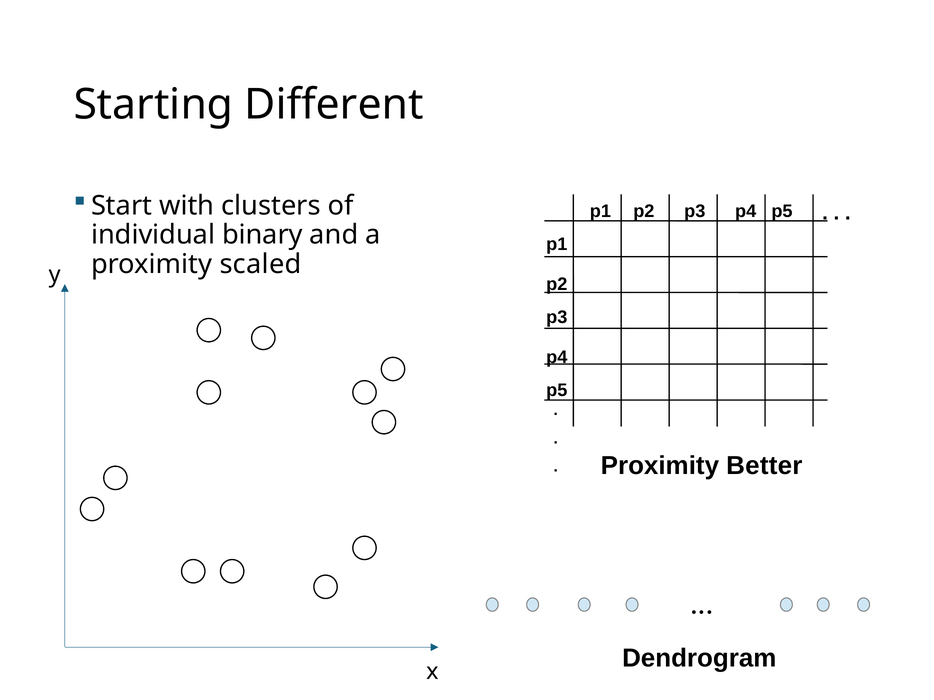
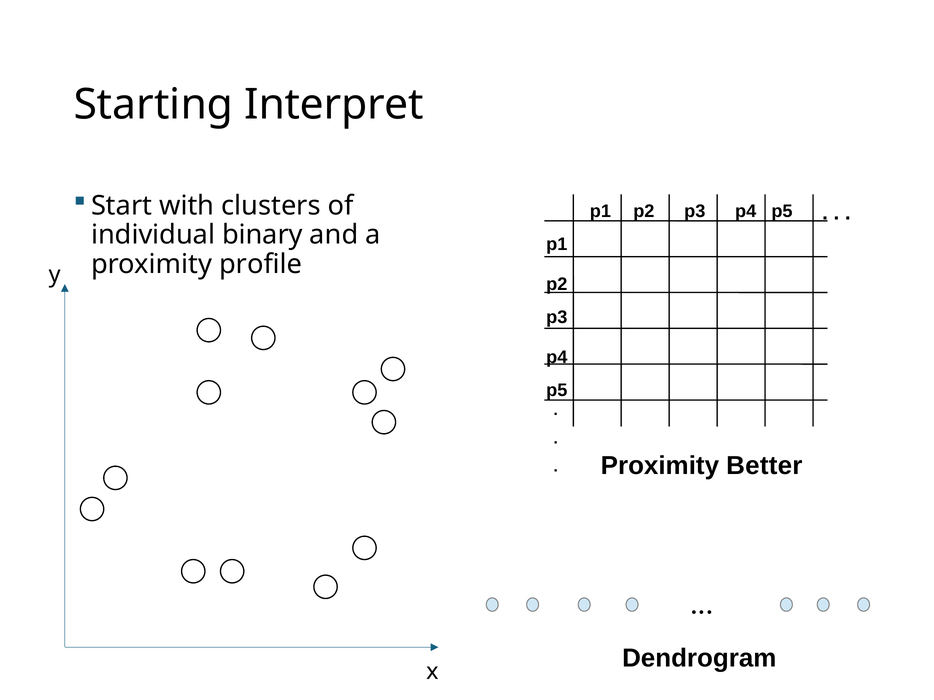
Different: Different -> Interpret (334, 105)
scaled: scaled -> profile (261, 265)
